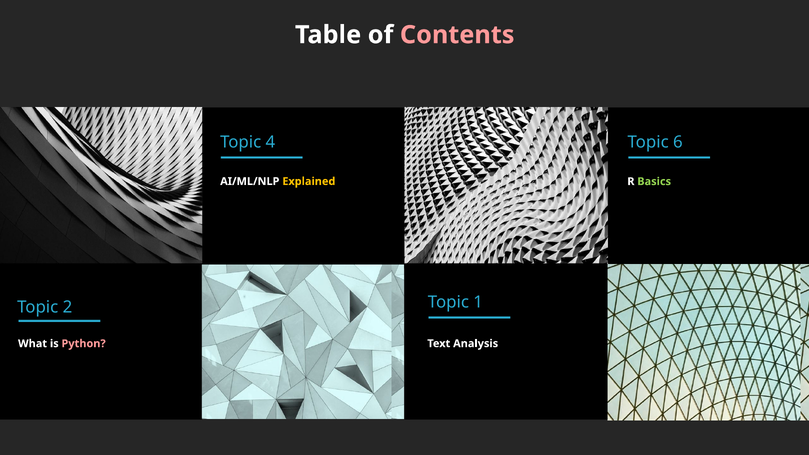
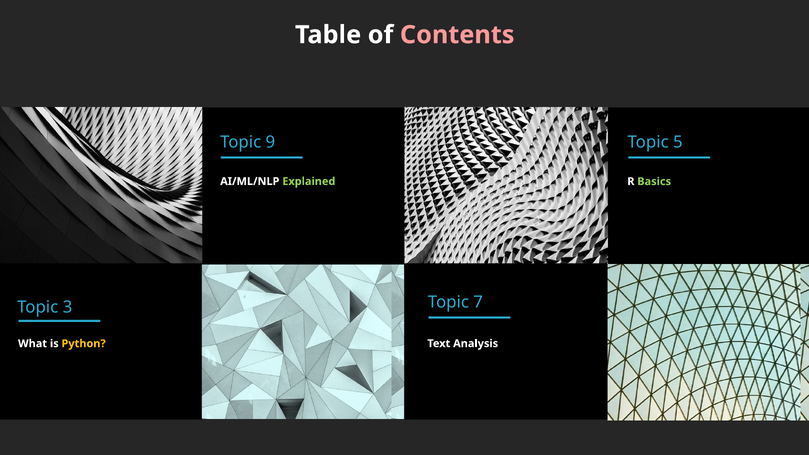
4: 4 -> 9 (270, 142)
6: 6 -> 5 (678, 142)
Explained colour: yellow -> light green (309, 181)
1: 1 -> 7 (478, 302)
2: 2 -> 3 (67, 307)
Python colour: pink -> yellow (84, 344)
